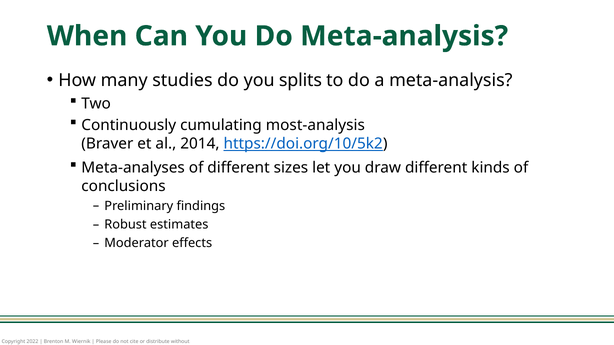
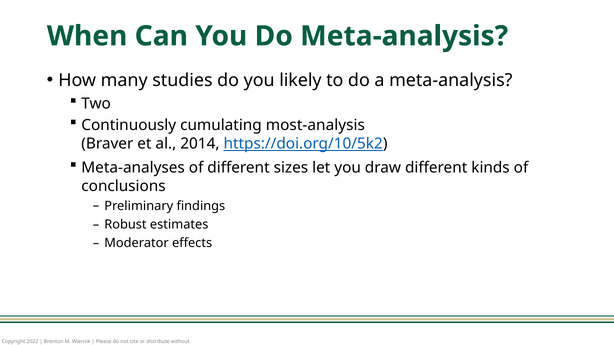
splits: splits -> likely (300, 81)
